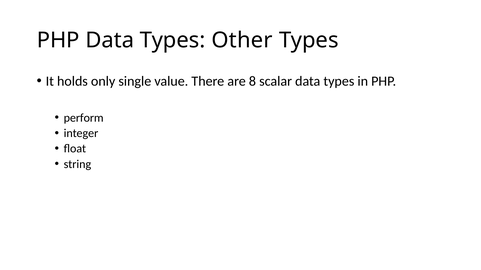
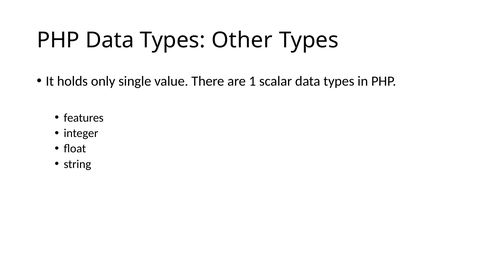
8: 8 -> 1 (252, 81)
perform: perform -> features (84, 118)
